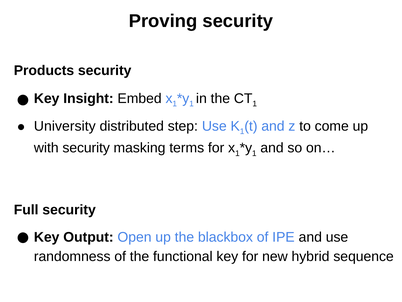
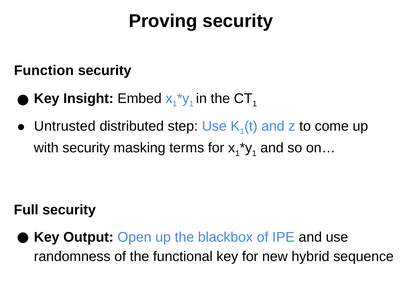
Products: Products -> Function (44, 70)
University: University -> Untrusted (65, 126)
